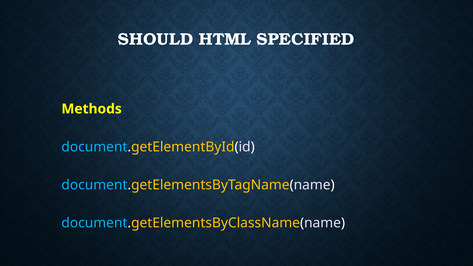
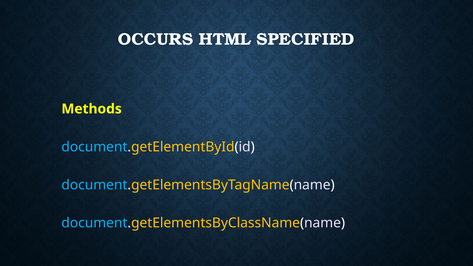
SHOULD: SHOULD -> OCCURS (156, 39)
